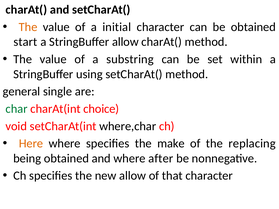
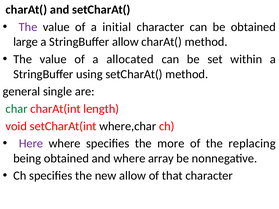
The colour: orange -> purple (28, 27)
start: start -> large (25, 42)
substring: substring -> allocated (130, 59)
choice: choice -> length (101, 109)
Here colour: orange -> purple (31, 144)
make: make -> more (171, 144)
after: after -> array (161, 159)
